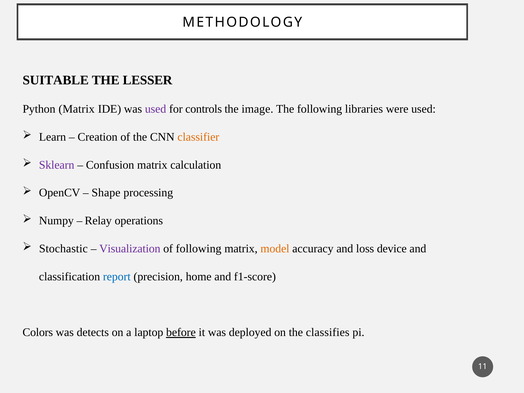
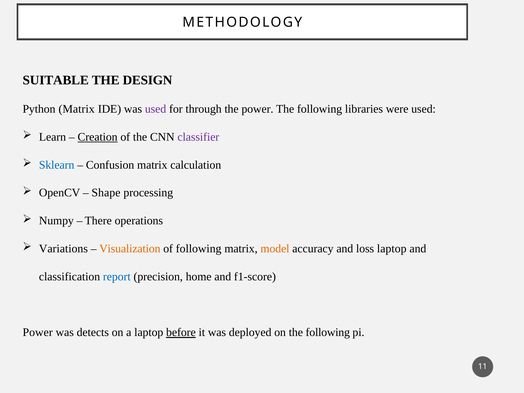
LESSER: LESSER -> DESIGN (148, 80)
controls: controls -> through (204, 109)
the image: image -> power (257, 109)
Creation underline: none -> present (98, 137)
classifier colour: orange -> purple (198, 137)
Sklearn colour: purple -> blue (57, 165)
Relay: Relay -> There (98, 221)
Stochastic: Stochastic -> Variations (63, 249)
Visualization colour: purple -> orange (130, 249)
loss device: device -> laptop (392, 249)
Colors: Colors -> Power (38, 332)
on the classifies: classifies -> following (328, 332)
